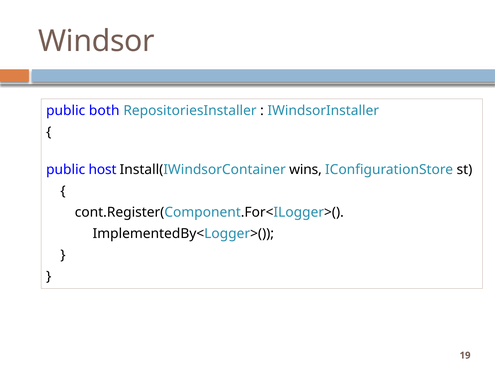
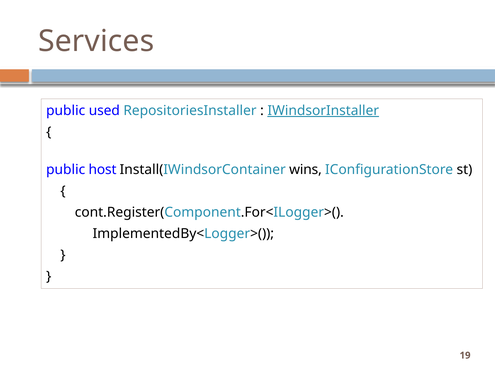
Windsor: Windsor -> Services (96, 41)
both: both -> used (104, 111)
IWindsorInstaller underline: none -> present (323, 111)
